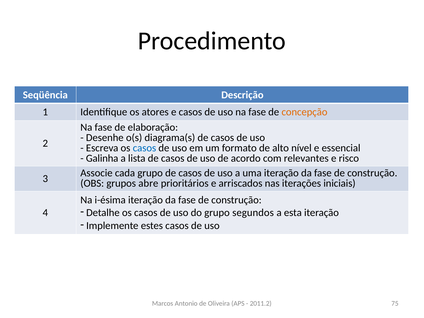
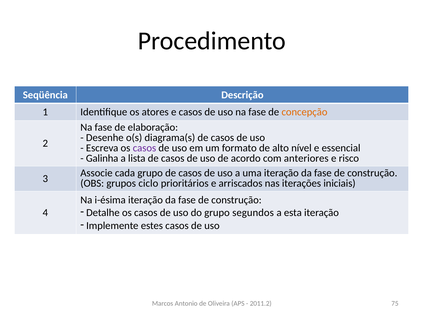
casos colour: blue -> purple (144, 148)
relevantes: relevantes -> anteriores (306, 158)
abre: abre -> ciclo (148, 183)
